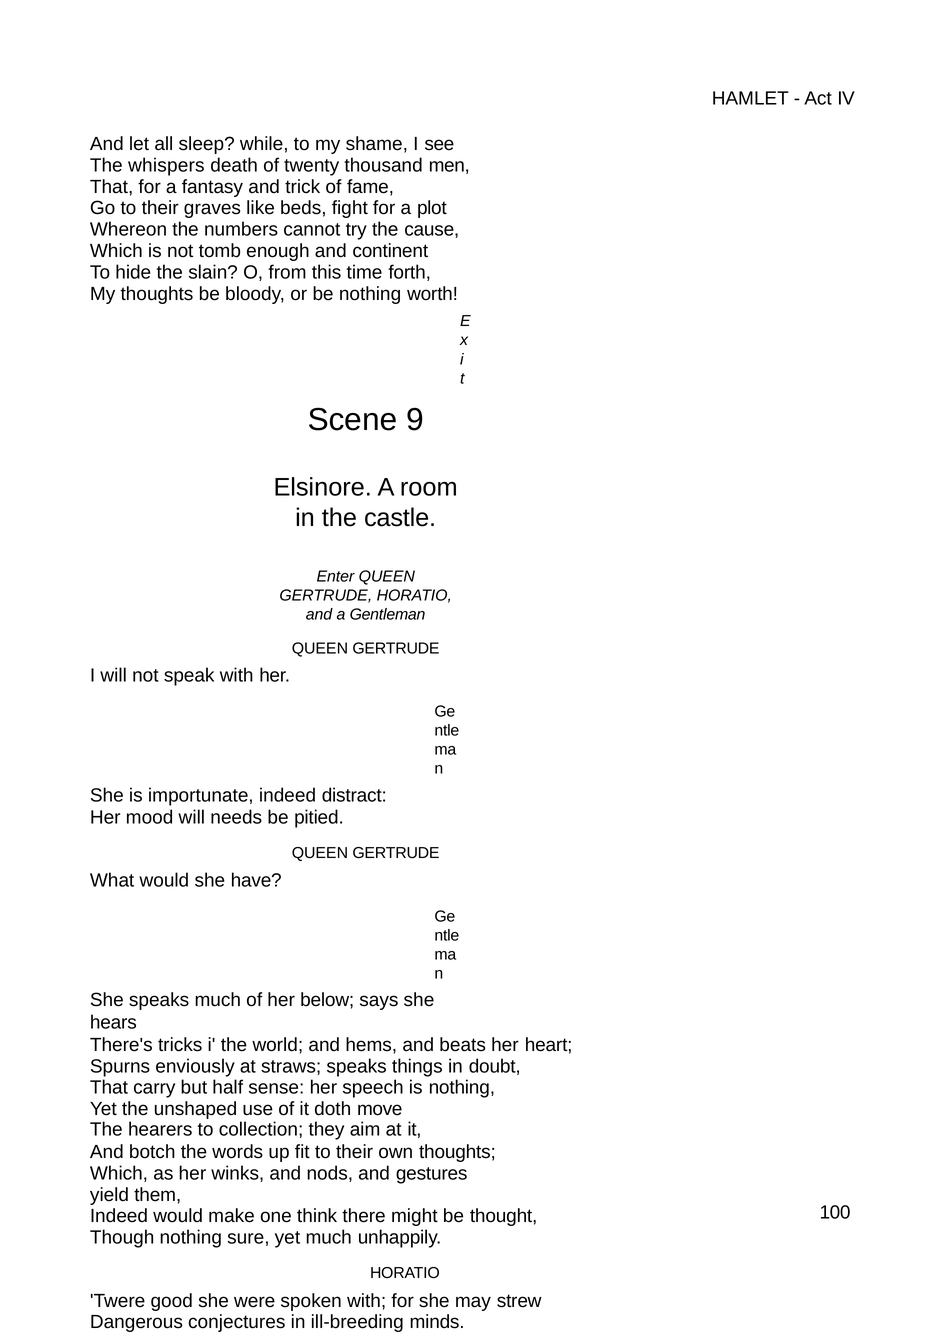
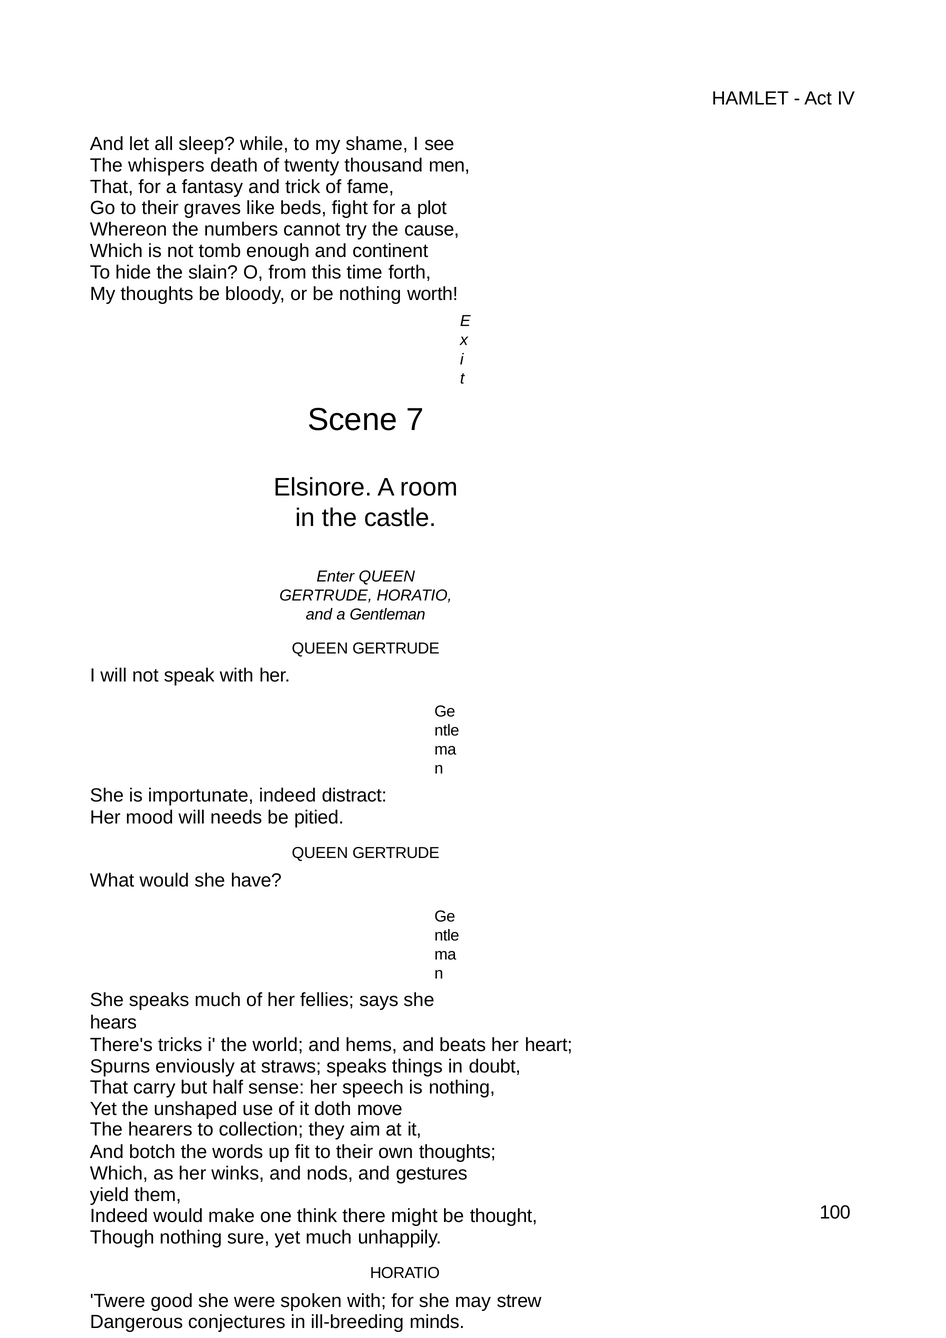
9: 9 -> 7 (415, 420)
below: below -> fellies (327, 1000)
